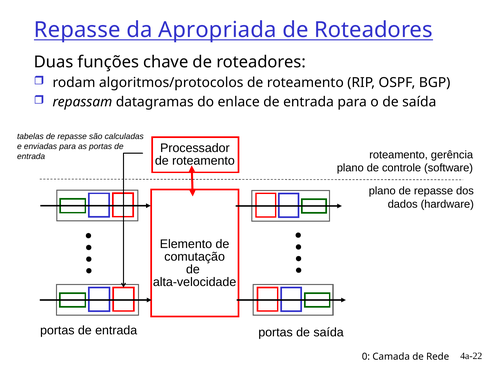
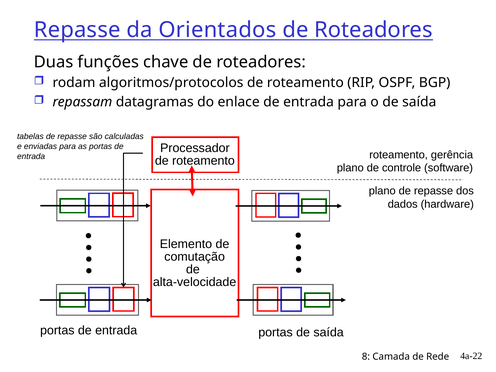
Apropriada: Apropriada -> Orientados (217, 30)
0: 0 -> 8 (366, 357)
